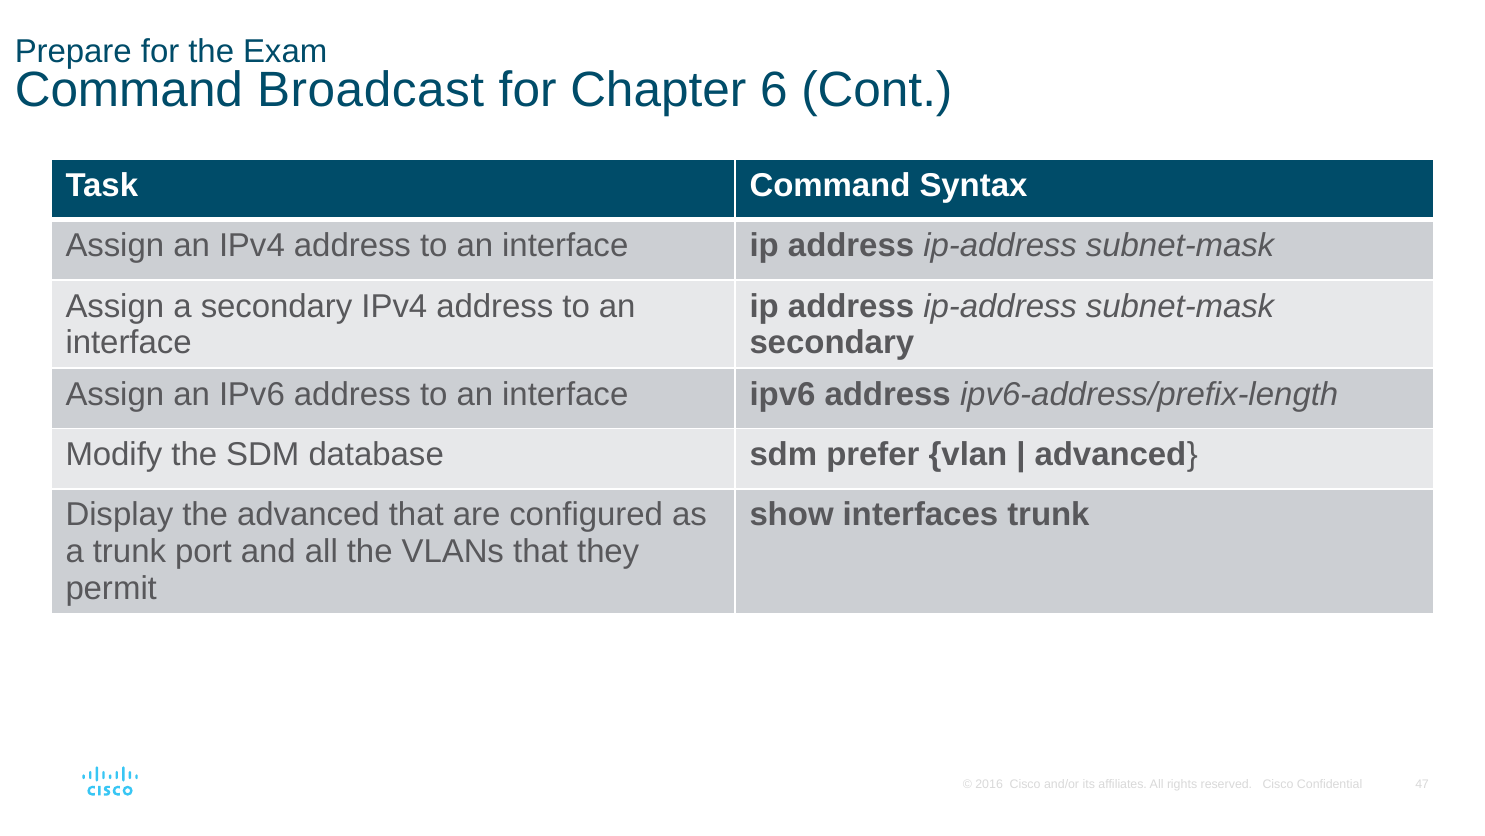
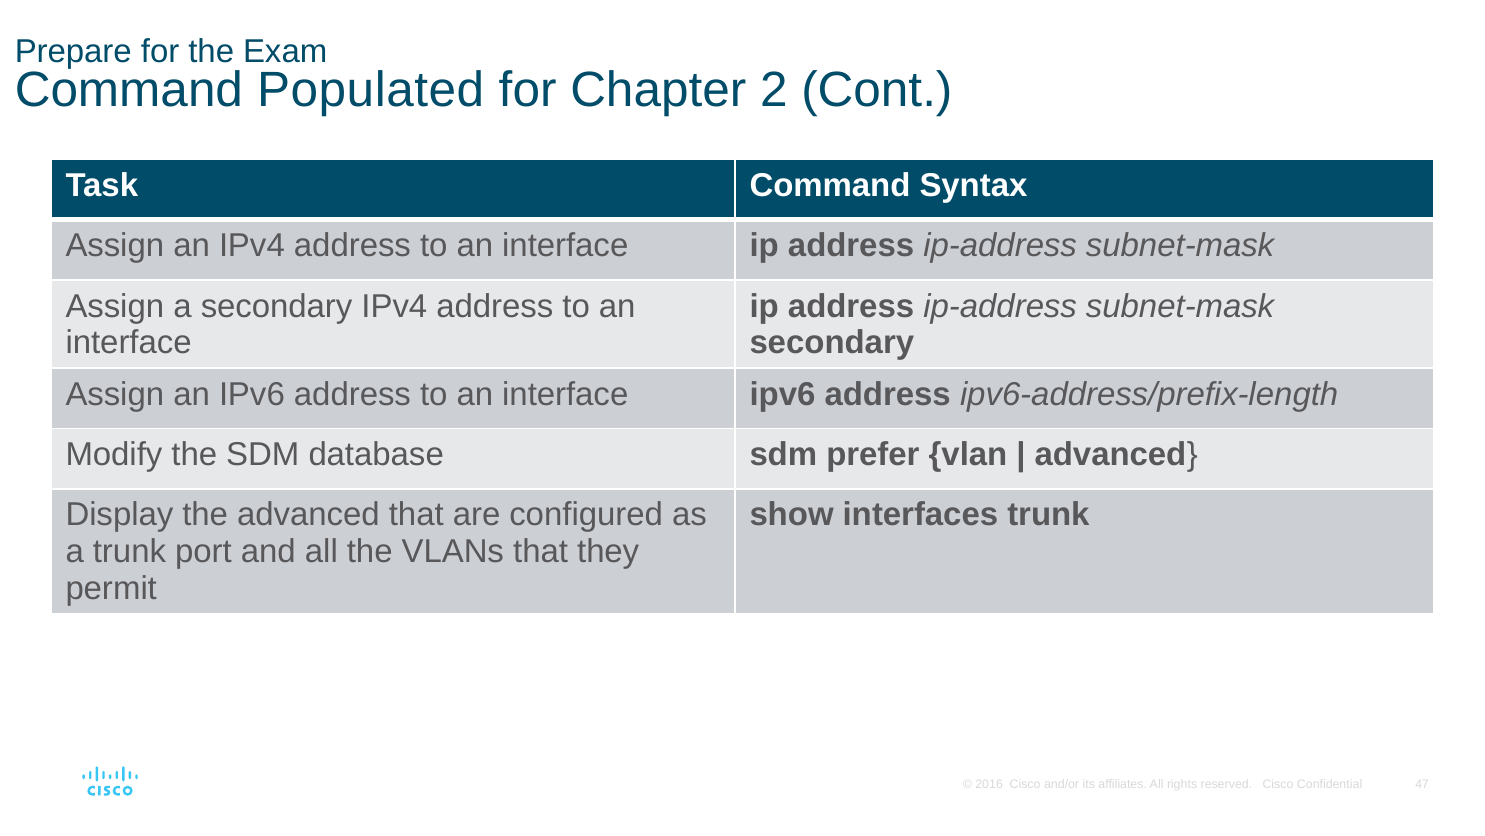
Broadcast: Broadcast -> Populated (371, 90)
6: 6 -> 2 (774, 90)
